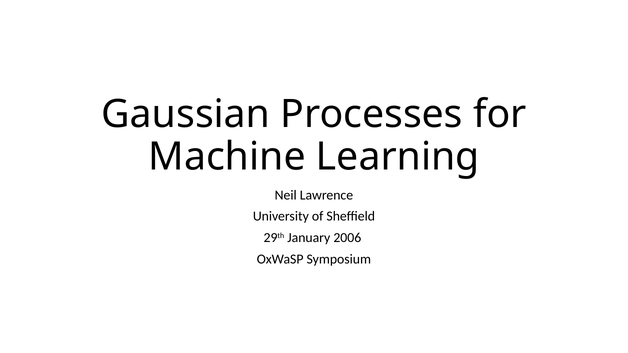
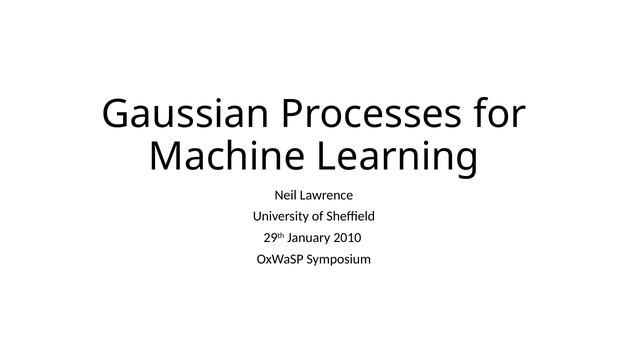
2006: 2006 -> 2010 (347, 238)
